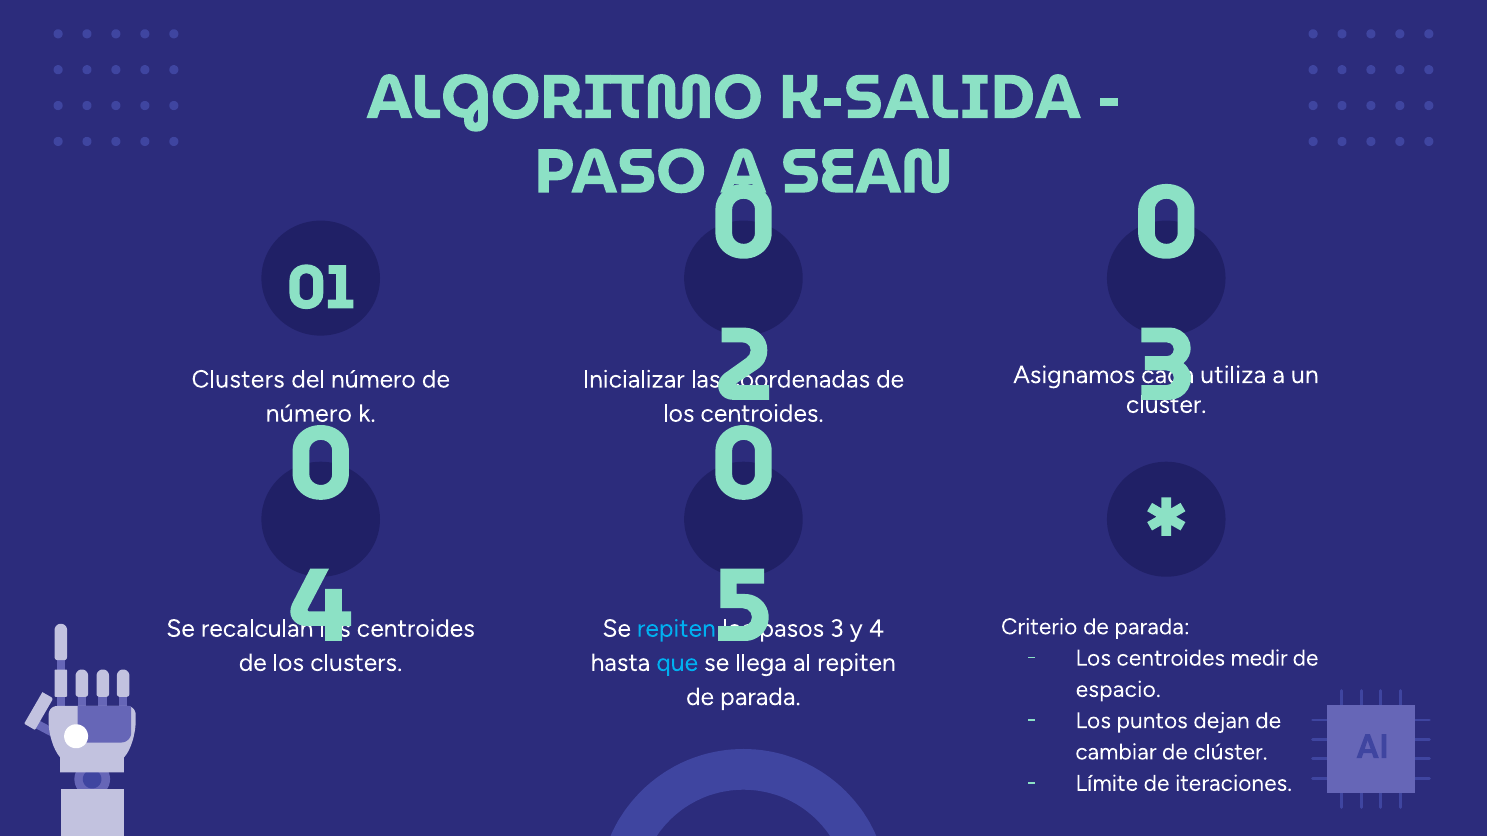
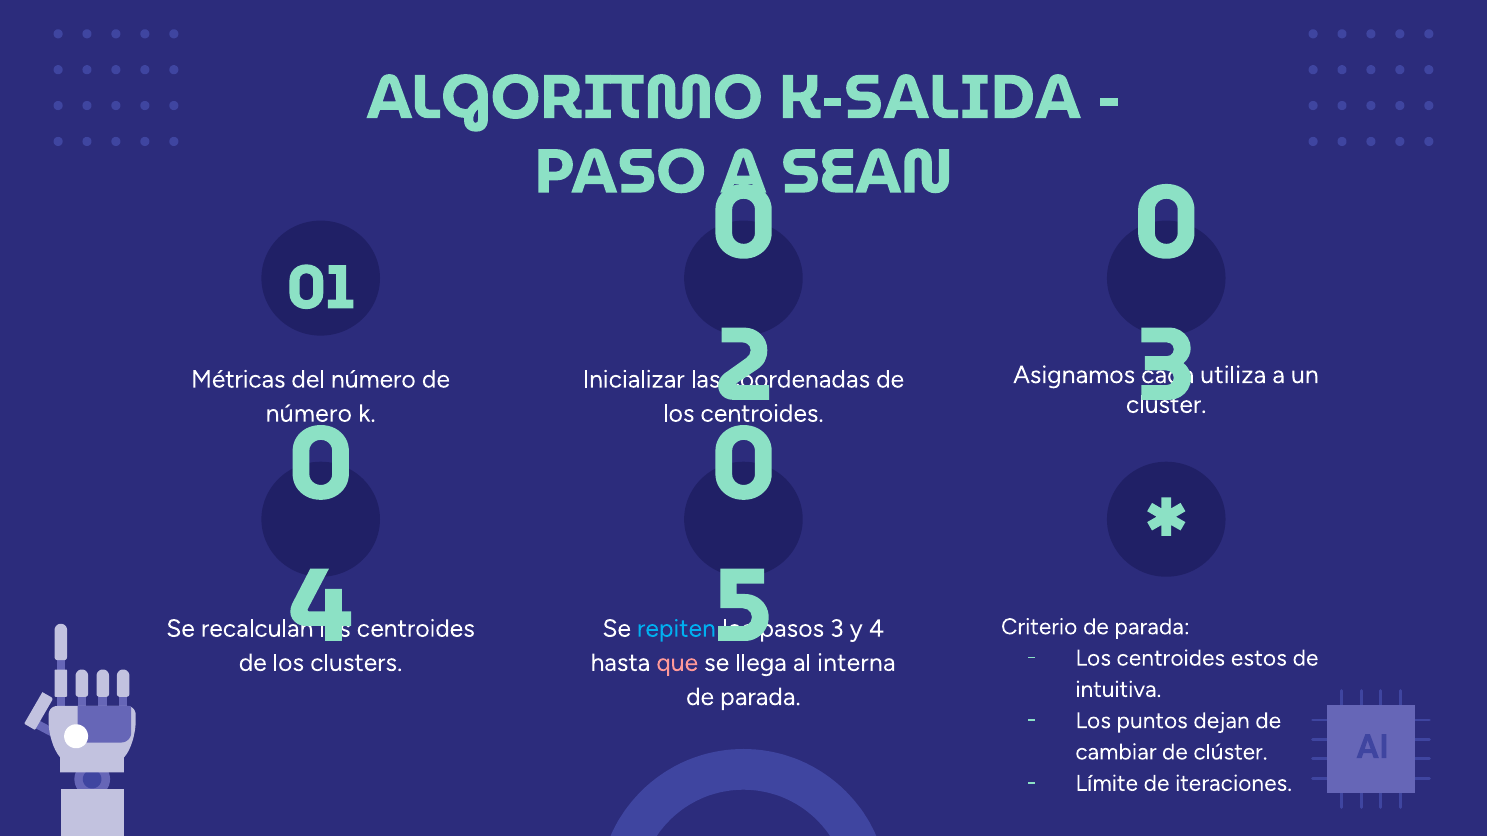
Clusters: Clusters -> Métricas (238, 380)
medir: medir -> estos (1259, 658)
que colour: light blue -> pink (677, 663)
al repiten: repiten -> interna (856, 663)
espacio: espacio -> intuitiva (1118, 690)
